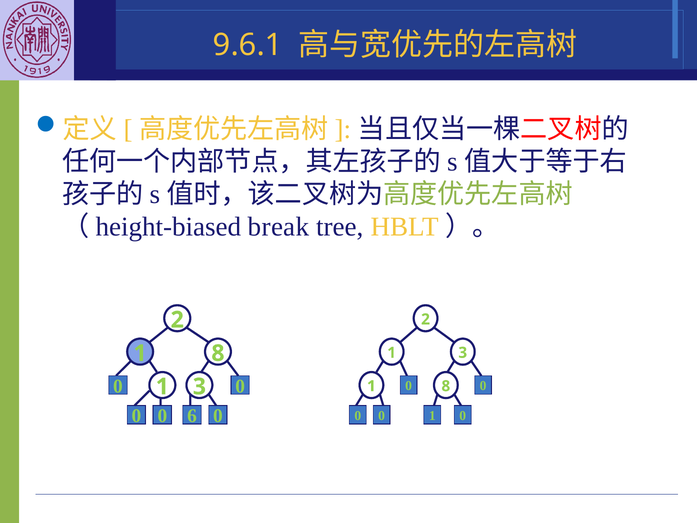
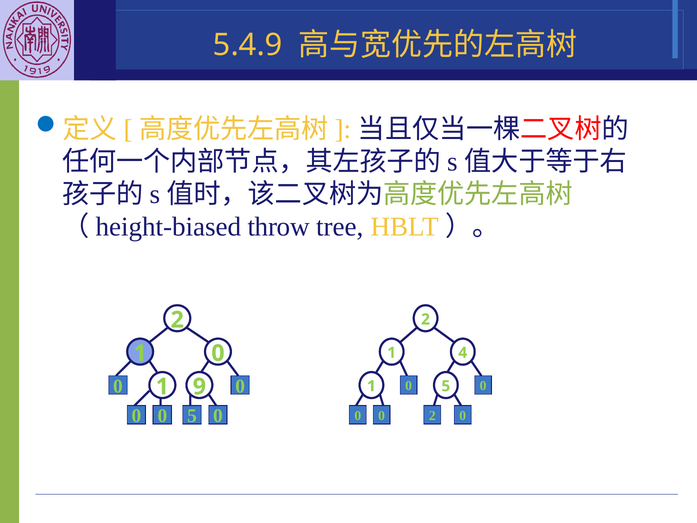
9.6.1: 9.6.1 -> 5.4.9 (248, 45)
break: break -> throw (279, 227)
8: 8 -> 0 (218, 353)
3: 3 -> 4 (463, 353)
3: 3 -> 9 (199, 386)
8: 8 -> 5 (446, 386)
0 6: 6 -> 5 (192, 416)
1: 1 -> 2 (432, 415)
